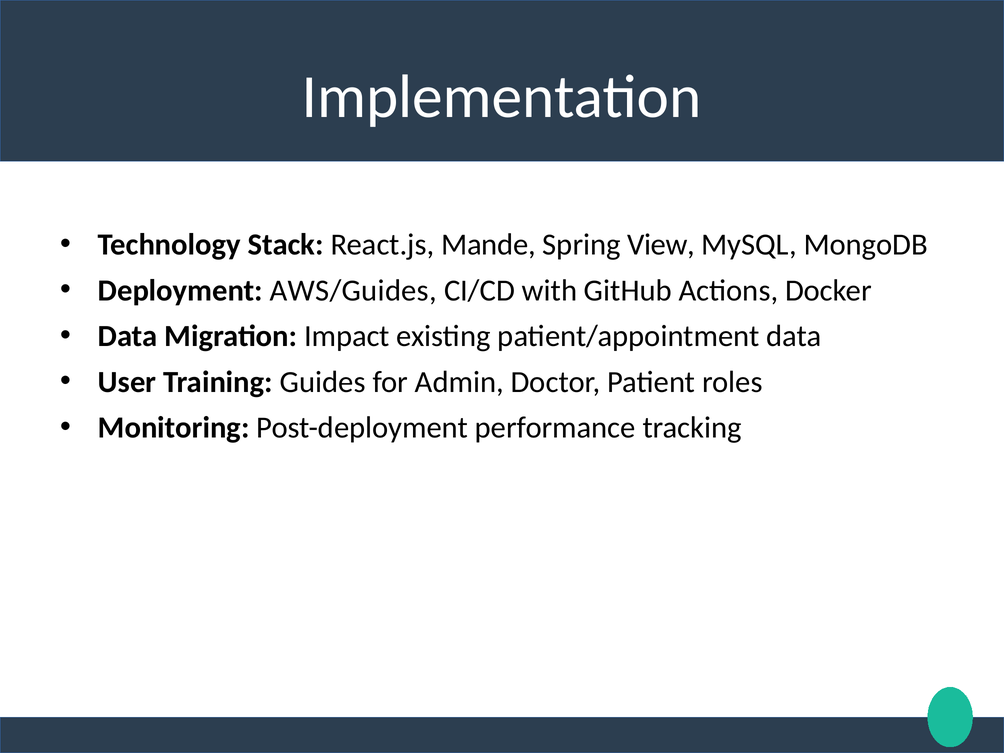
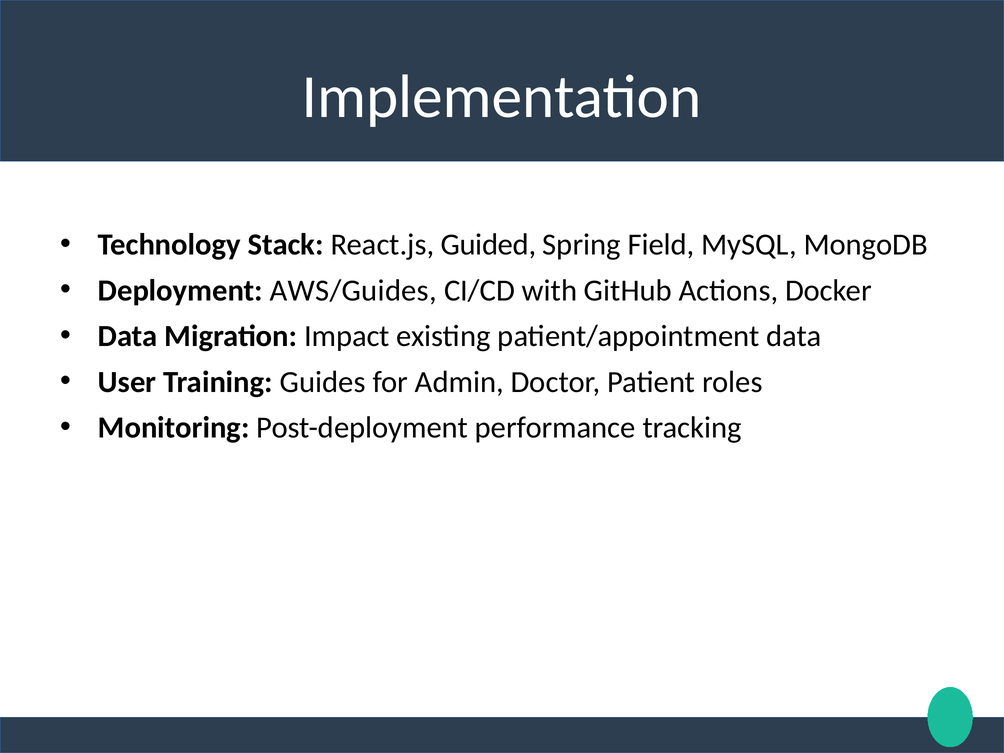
Mande: Mande -> Guided (488, 245)
View: View -> Field (661, 245)
